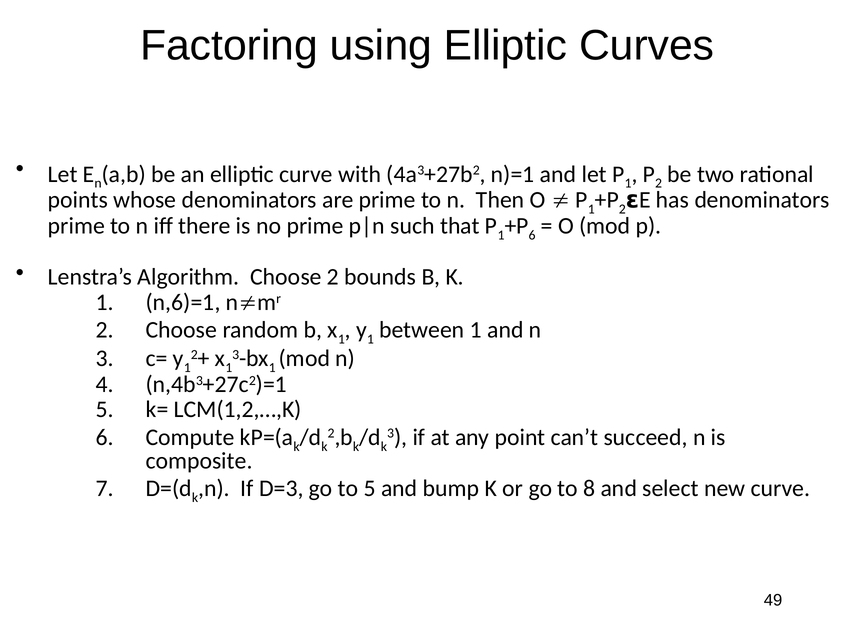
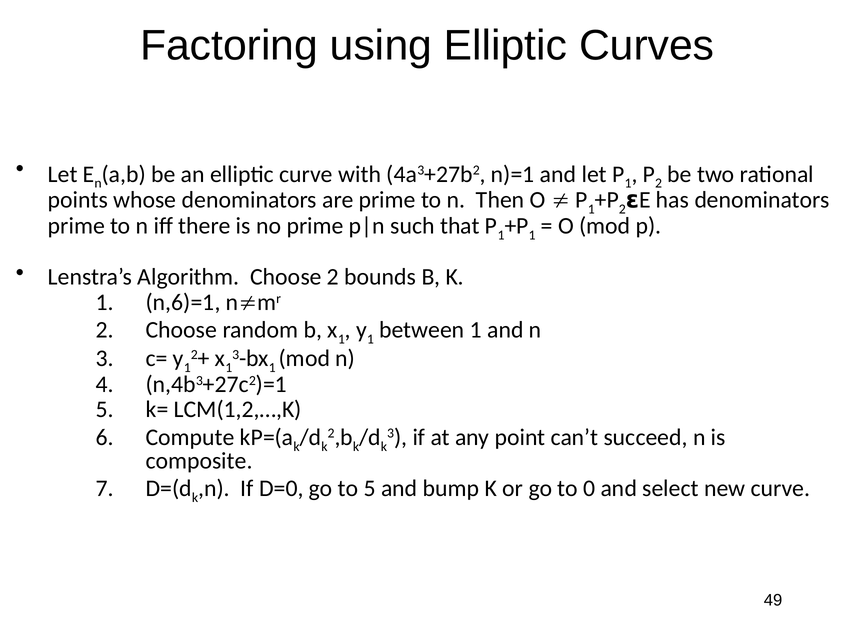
6: 6 -> 1 (532, 235)
D=3: D=3 -> D=0 (281, 488)
8: 8 -> 0 (589, 488)
